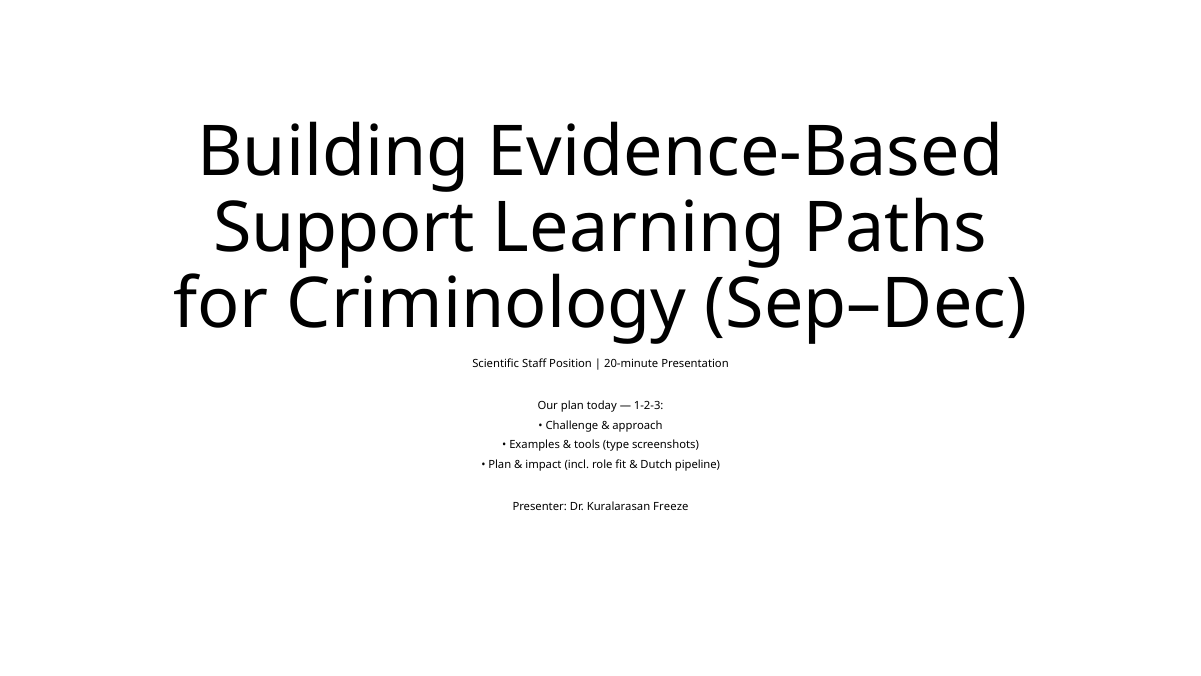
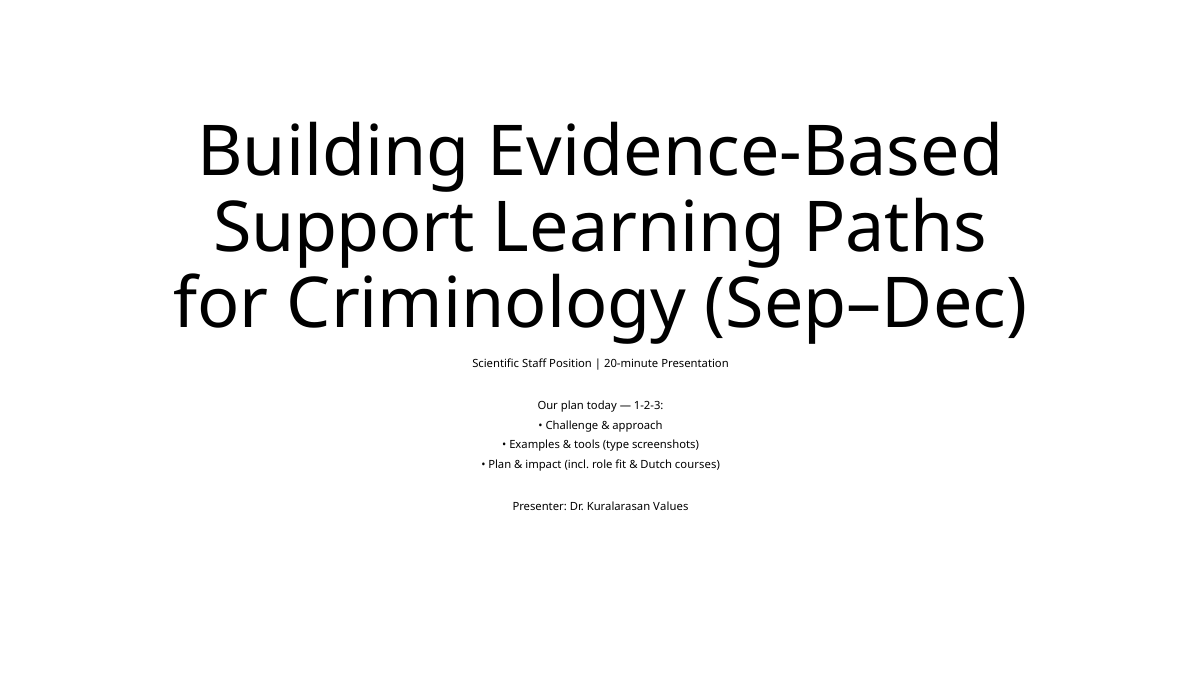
pipeline: pipeline -> courses (697, 465)
Freeze: Freeze -> Values (671, 507)
